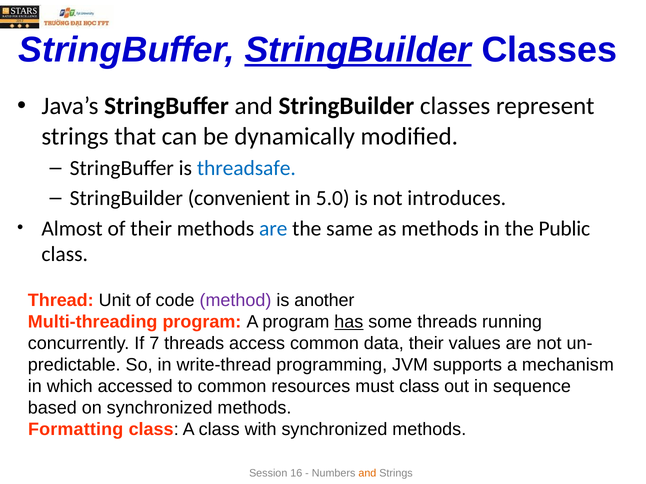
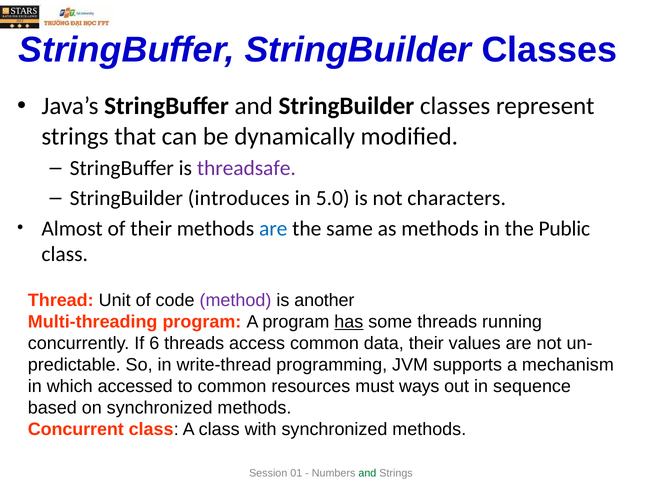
StringBuilder underline: present -> none (358, 50)
threadsafe colour: blue -> purple (246, 168)
convenient: convenient -> introduces (239, 199)
introduces: introduces -> characters (457, 199)
7: 7 -> 6 (154, 344)
must class: class -> ways (419, 387)
Formatting: Formatting -> Concurrent (76, 430)
16: 16 -> 01 (296, 474)
and colour: orange -> green (367, 474)
